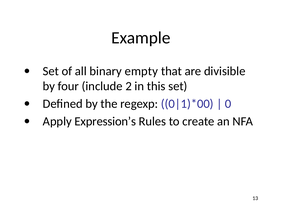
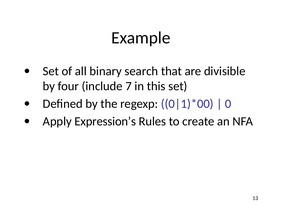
empty: empty -> search (141, 71)
2: 2 -> 7 (129, 86)
